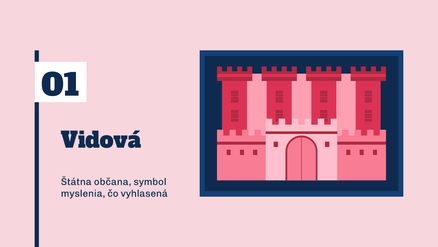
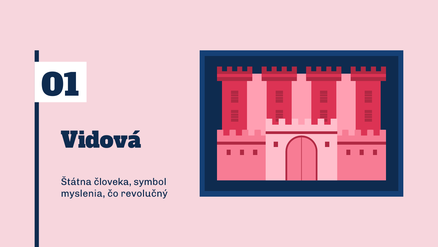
občana: občana -> človeka (113, 181)
vyhlasená: vyhlasená -> revolučný (144, 193)
